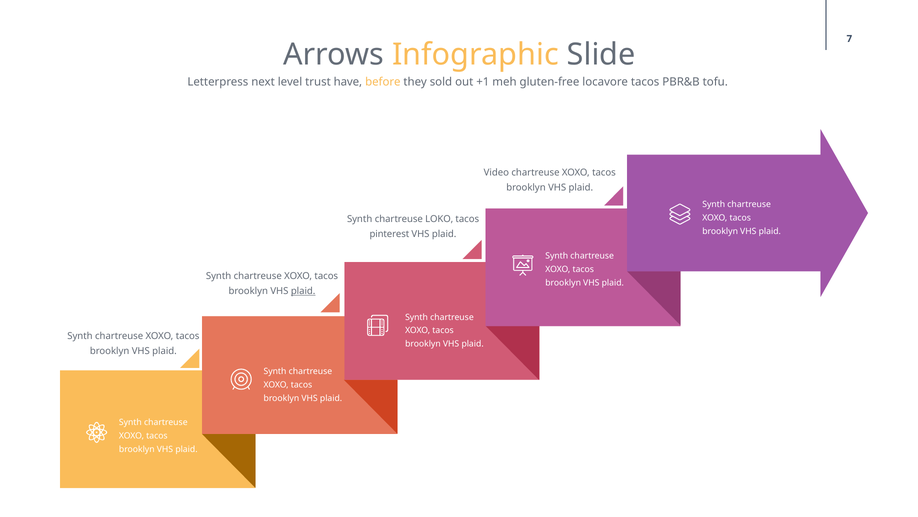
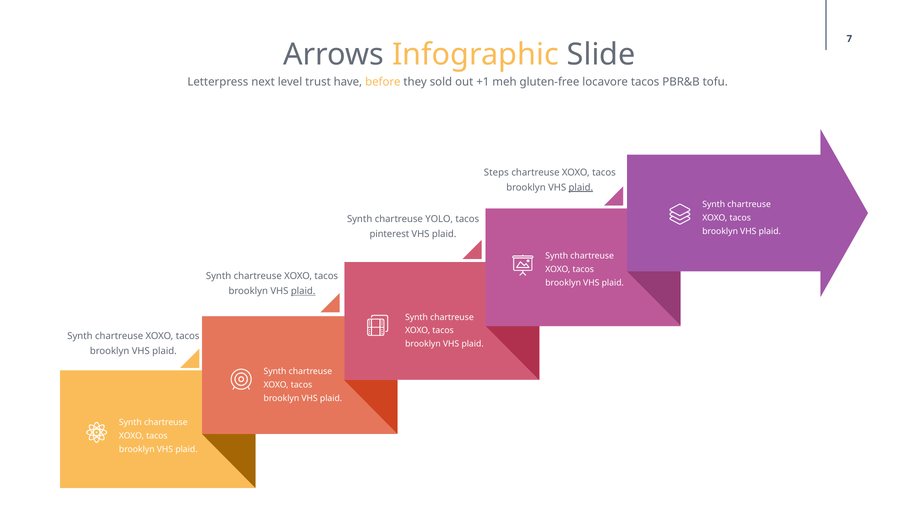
Video: Video -> Steps (496, 172)
plaid underline: none -> present (581, 187)
LOKO: LOKO -> YOLO (439, 219)
